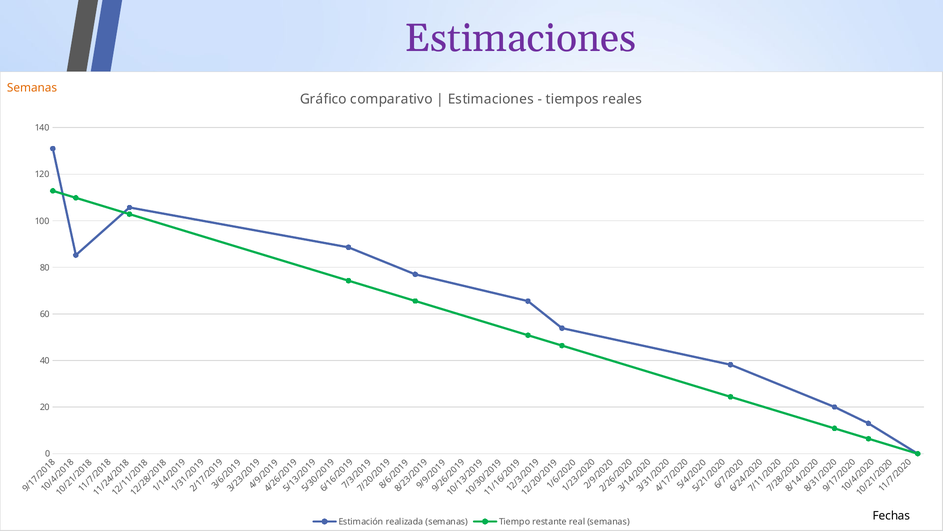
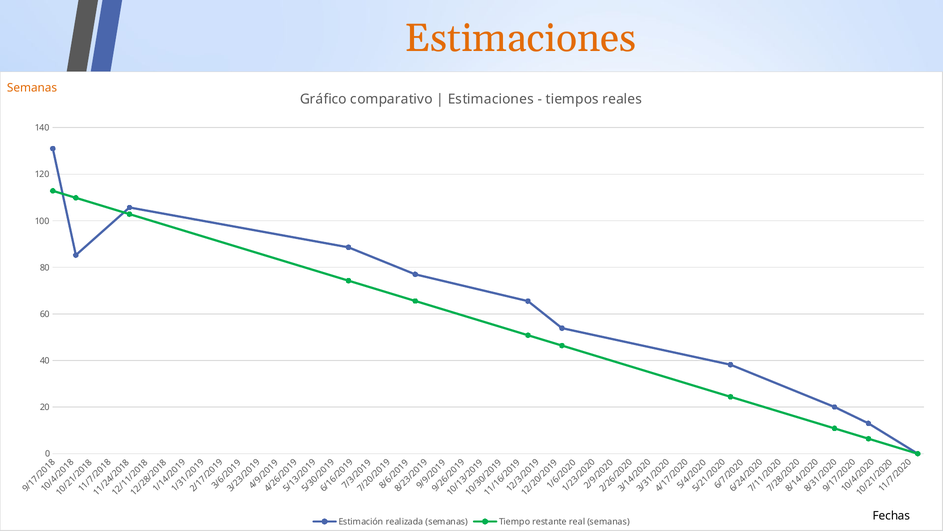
Estimaciones colour: purple -> orange (521, 38)
